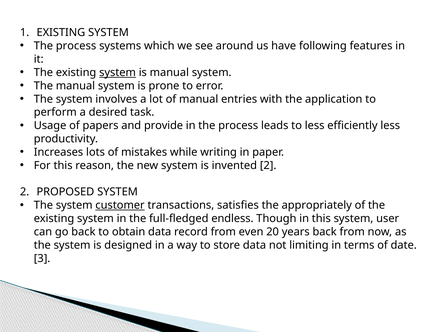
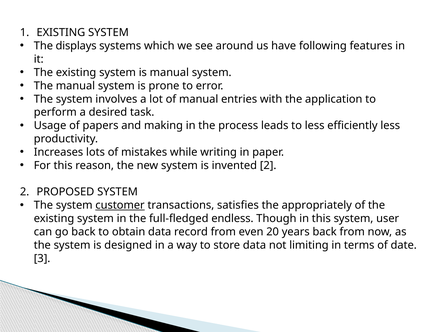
process: process -> displays (76, 46)
system underline: present -> none (118, 72)
provide: provide -> making (163, 125)
